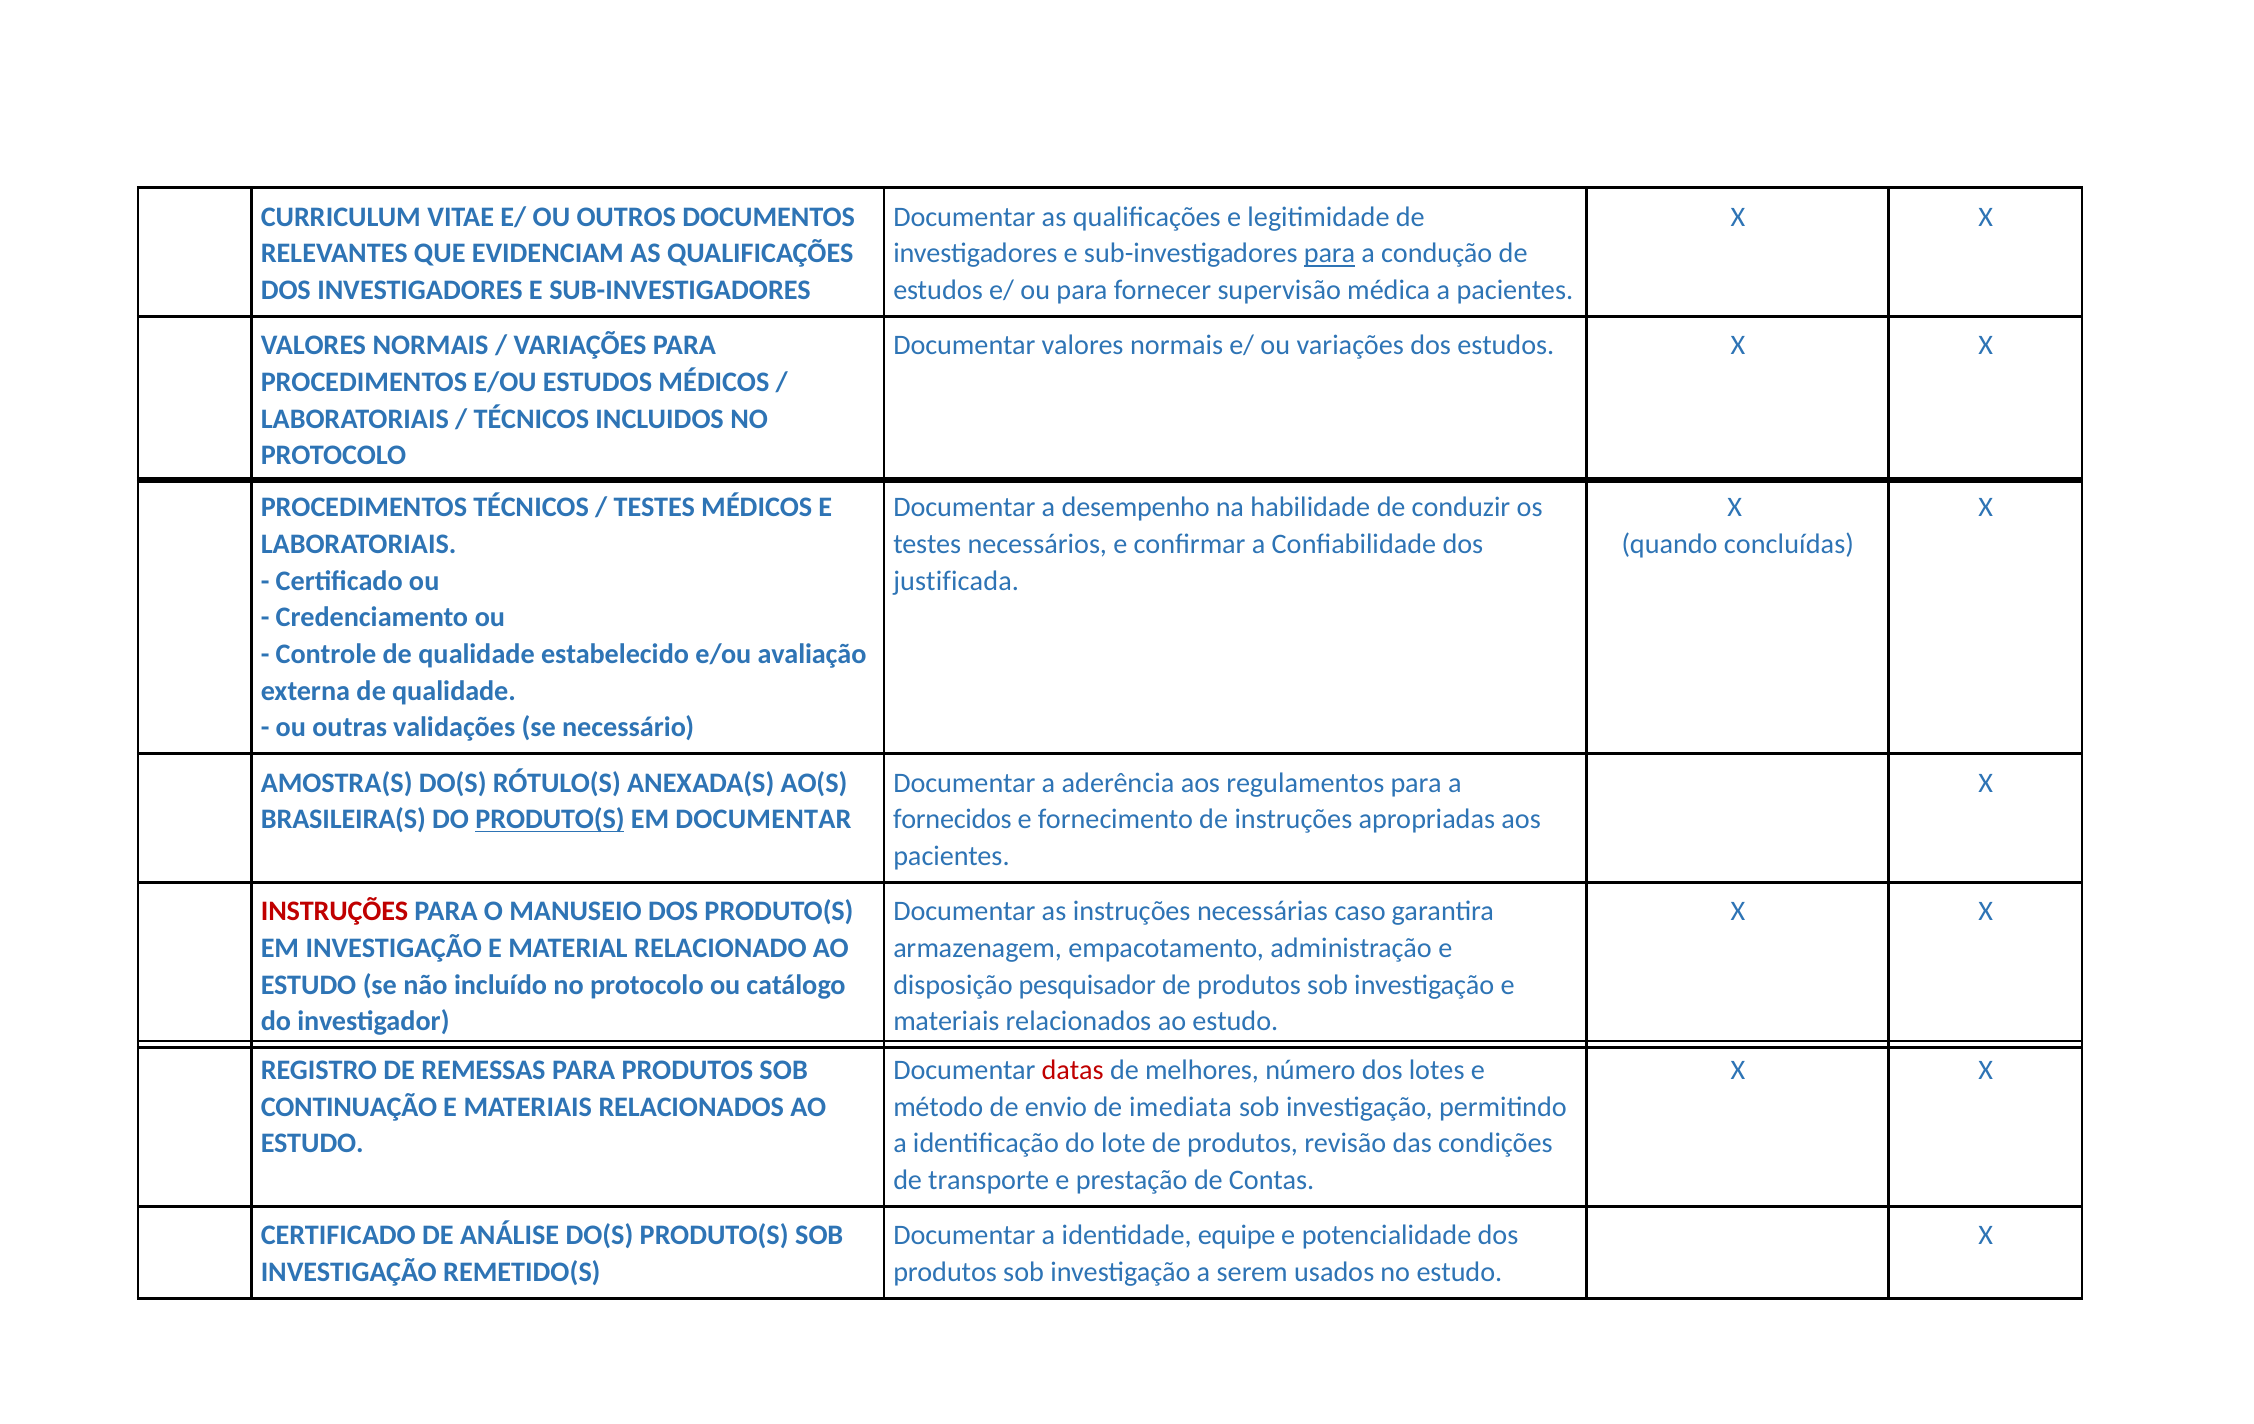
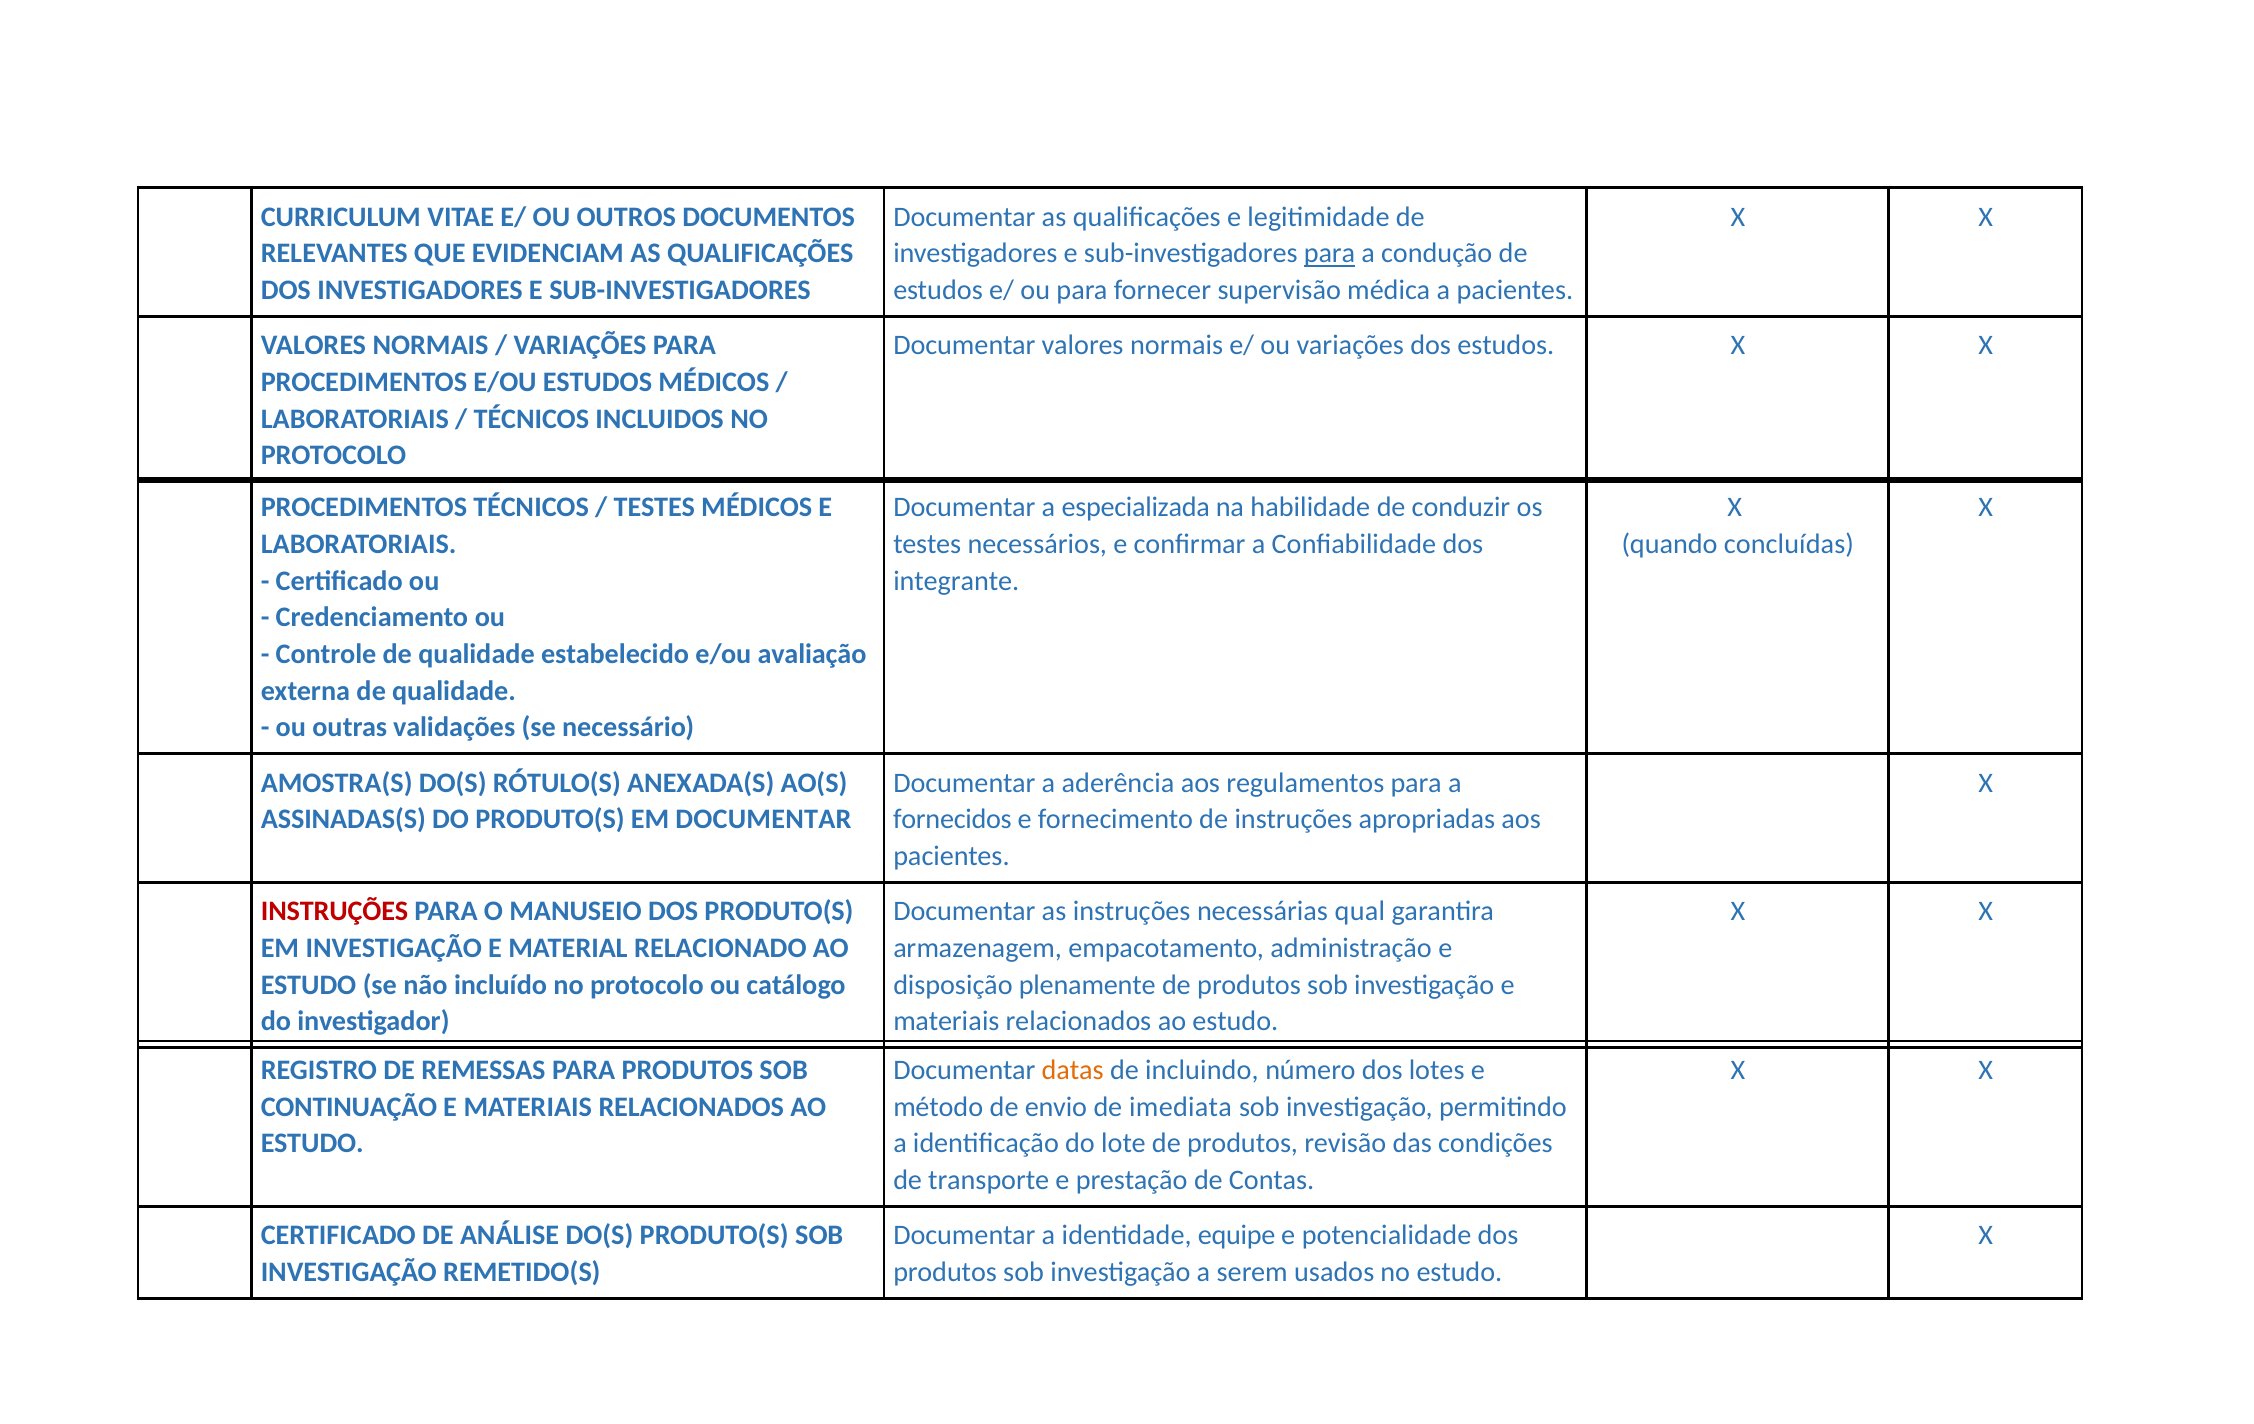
desempenho: desempenho -> especializada (1136, 508)
justificada: justificada -> integrante (956, 581)
BRASILEIRA(S: BRASILEIRA(S -> ASSINADAS(S (343, 820)
PRODUTO(S underline: present -> none (550, 820)
caso: caso -> qual (1360, 912)
pesquisador: pesquisador -> plenamente (1087, 985)
datas colour: red -> orange (1073, 1070)
melhores: melhores -> incluindo (1202, 1070)
